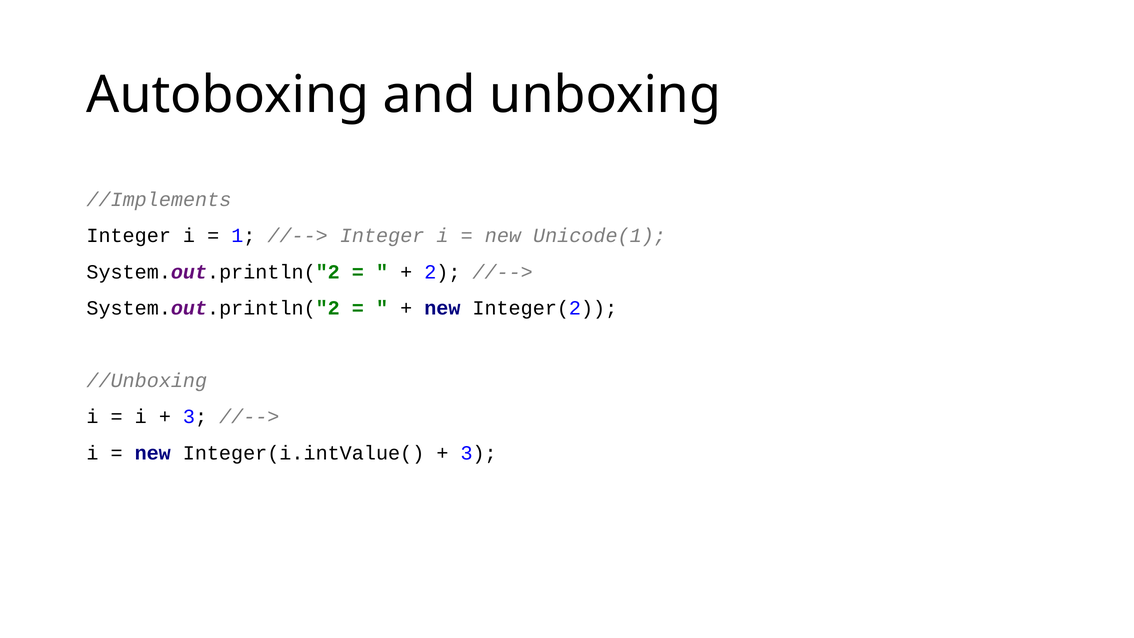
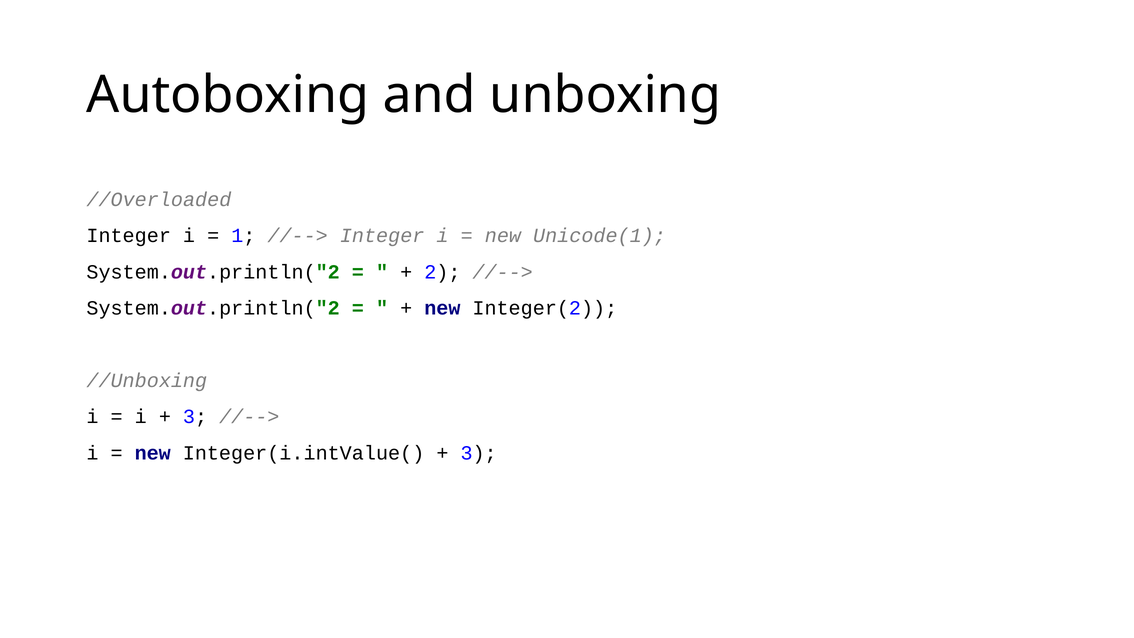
//Implements: //Implements -> //Overloaded (159, 200)
